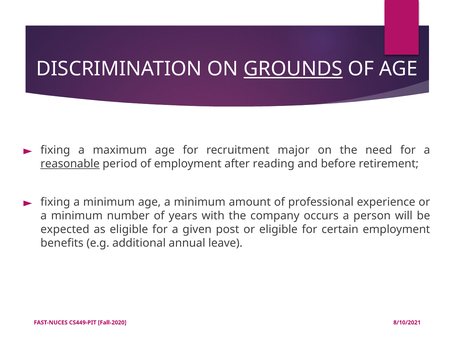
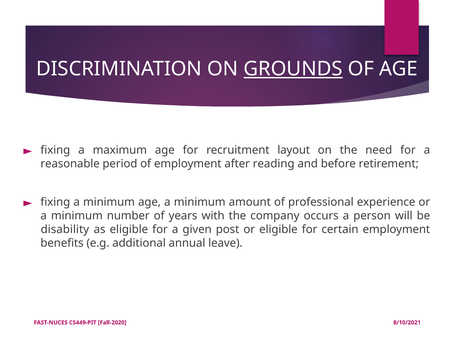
major: major -> layout (294, 150)
reasonable underline: present -> none (70, 163)
expected: expected -> disability (65, 229)
